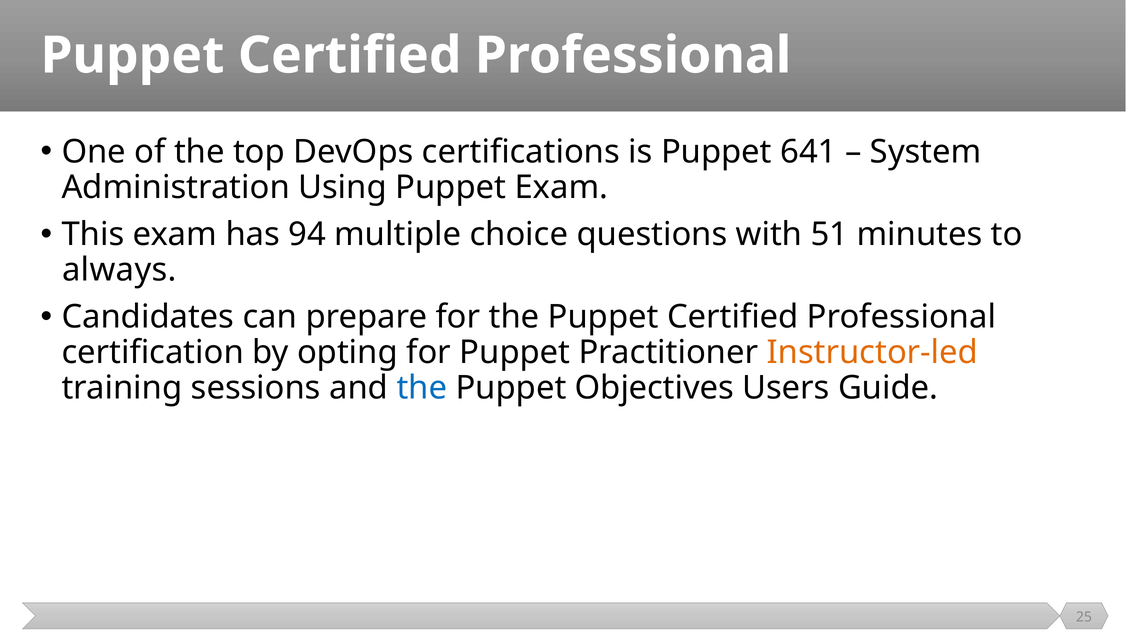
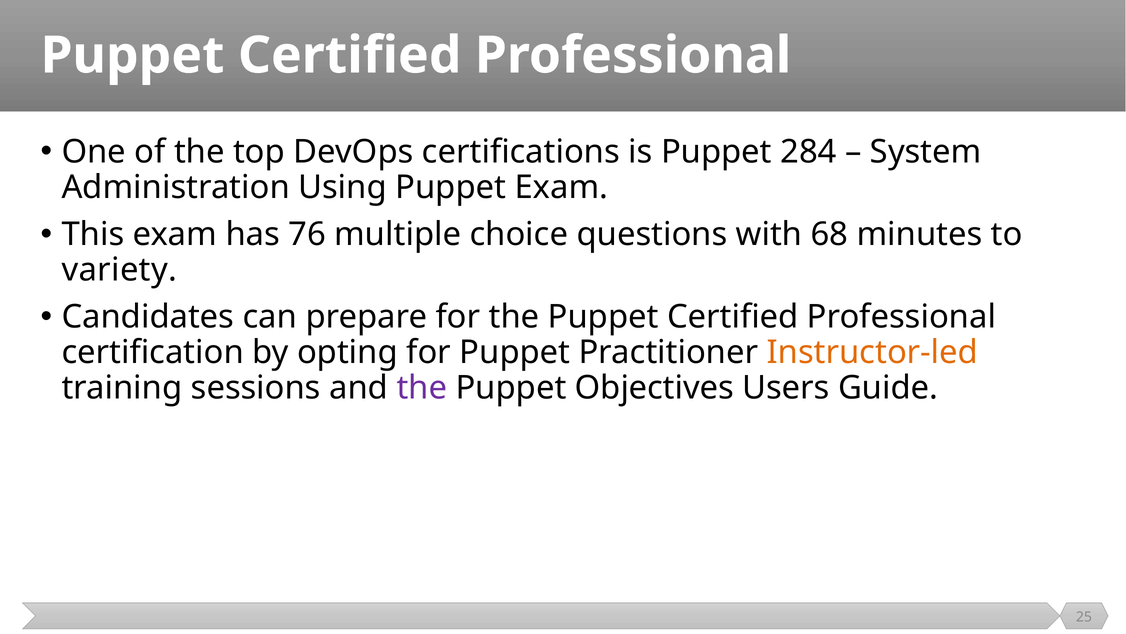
641: 641 -> 284 (808, 152)
94: 94 -> 76 (307, 234)
51: 51 -> 68 (829, 234)
always: always -> variety (119, 270)
the colour: blue -> purple (422, 388)
